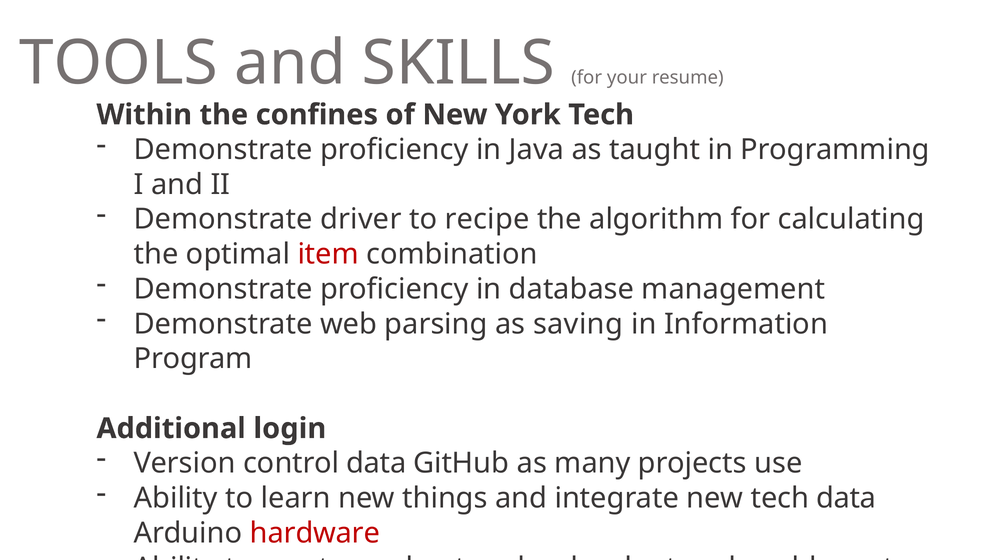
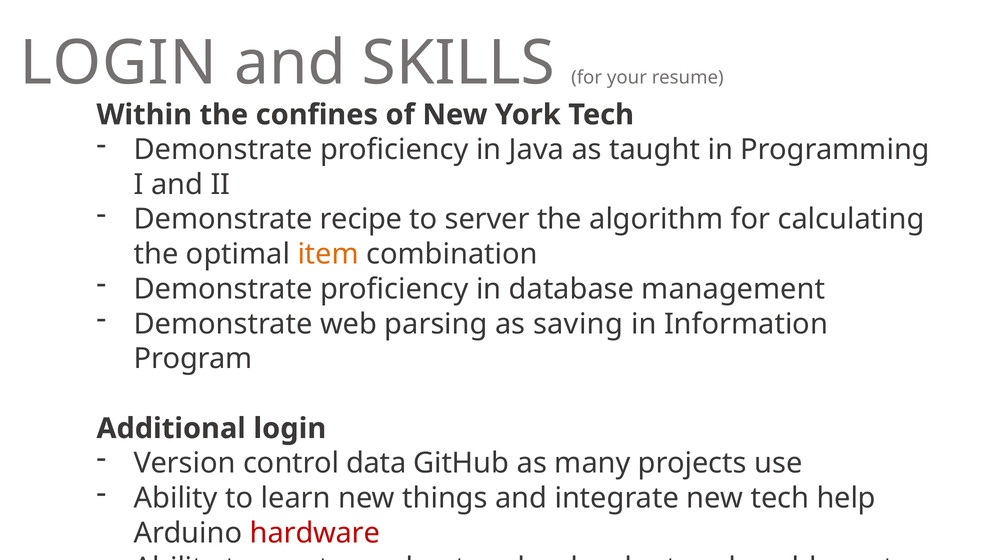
TOOLS: TOOLS -> LOGIN (118, 63)
driver: driver -> recipe (361, 219)
recipe: recipe -> server (487, 219)
item colour: red -> orange (328, 254)
tech data: data -> help (846, 498)
